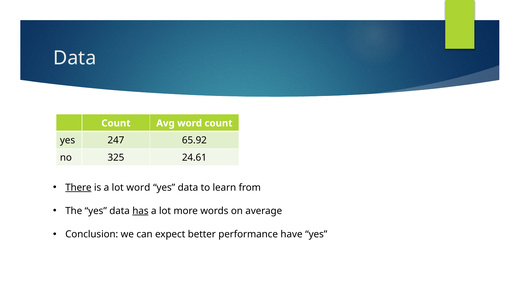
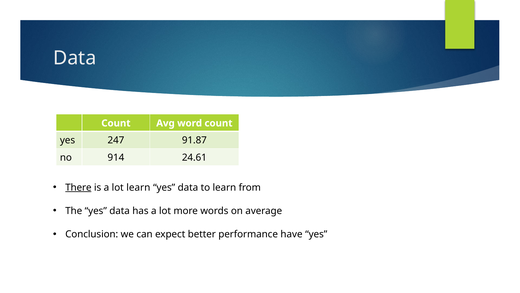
65.92: 65.92 -> 91.87 (194, 140)
325: 325 -> 914 (116, 157)
lot word: word -> learn (138, 187)
has underline: present -> none (140, 211)
